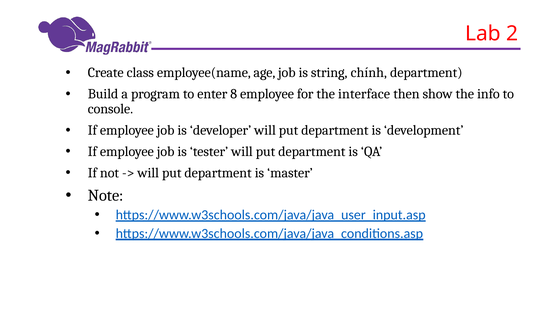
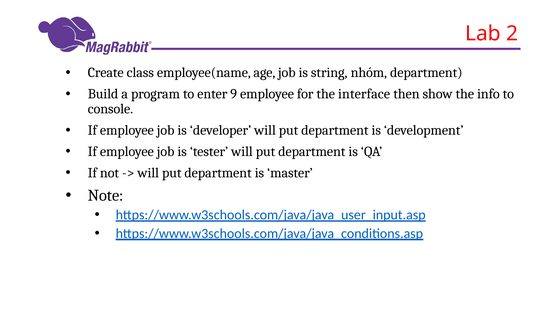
chính: chính -> nhóm (369, 73)
8: 8 -> 9 (234, 94)
